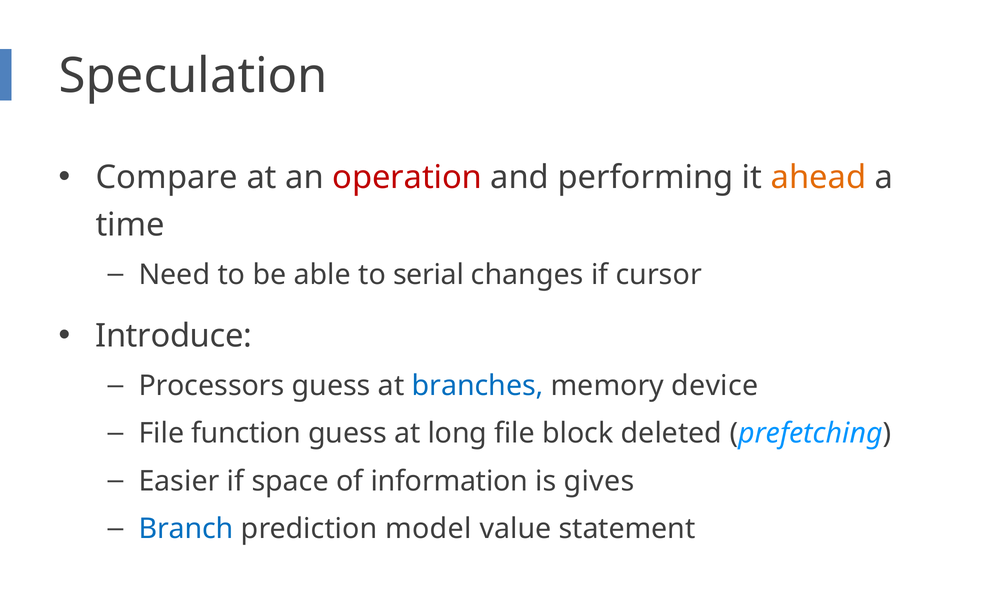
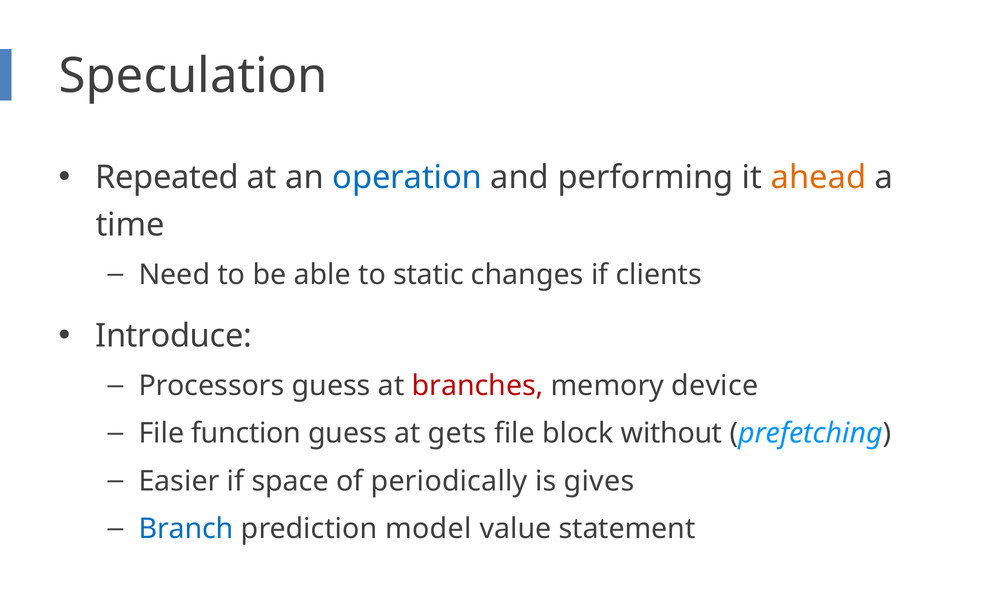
Compare: Compare -> Repeated (167, 178)
operation colour: red -> blue (407, 178)
serial: serial -> static (429, 275)
cursor: cursor -> clients (659, 275)
branches colour: blue -> red (478, 386)
long: long -> gets (457, 433)
deleted: deleted -> without (672, 433)
information: information -> periodically (449, 481)
